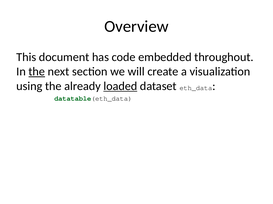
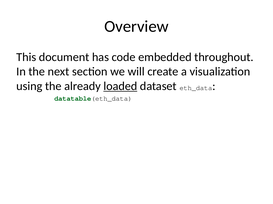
the underline: present -> none (37, 72)
